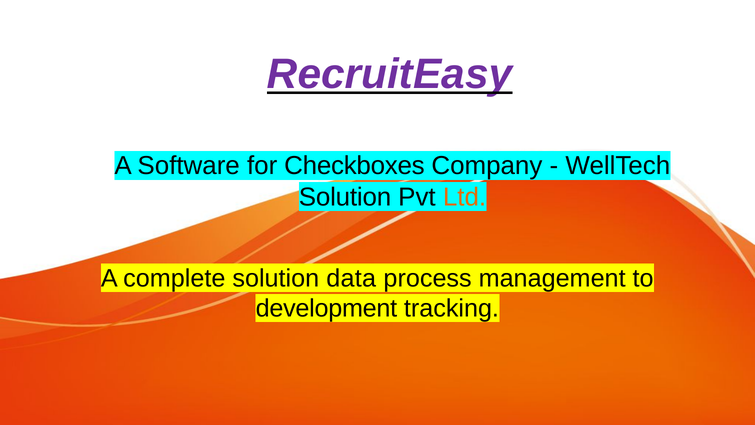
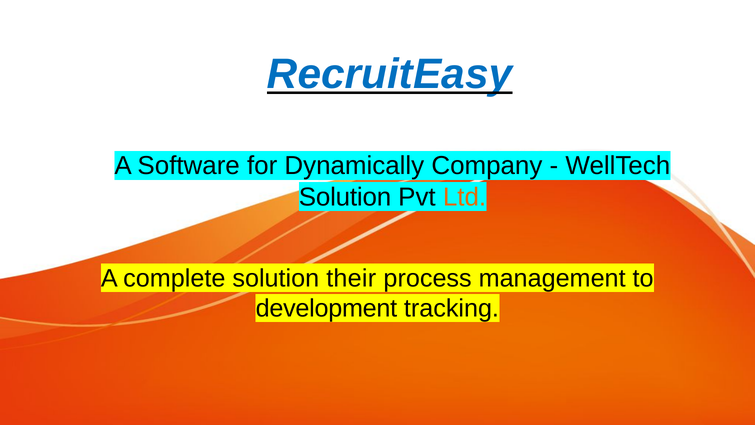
RecruitEasy colour: purple -> blue (390, 74)
Checkboxes: Checkboxes -> Dynamically (354, 166)
data: data -> their (351, 278)
